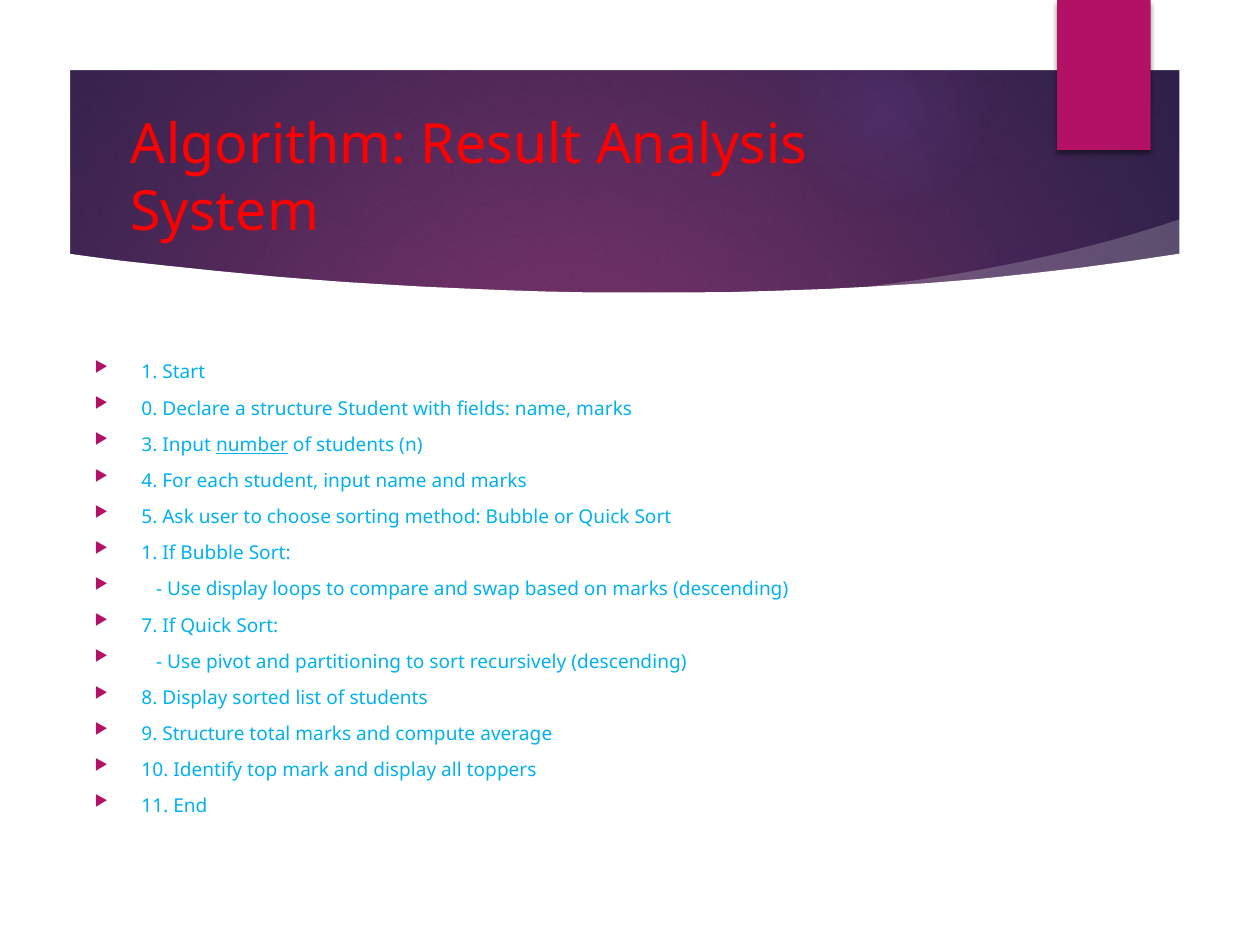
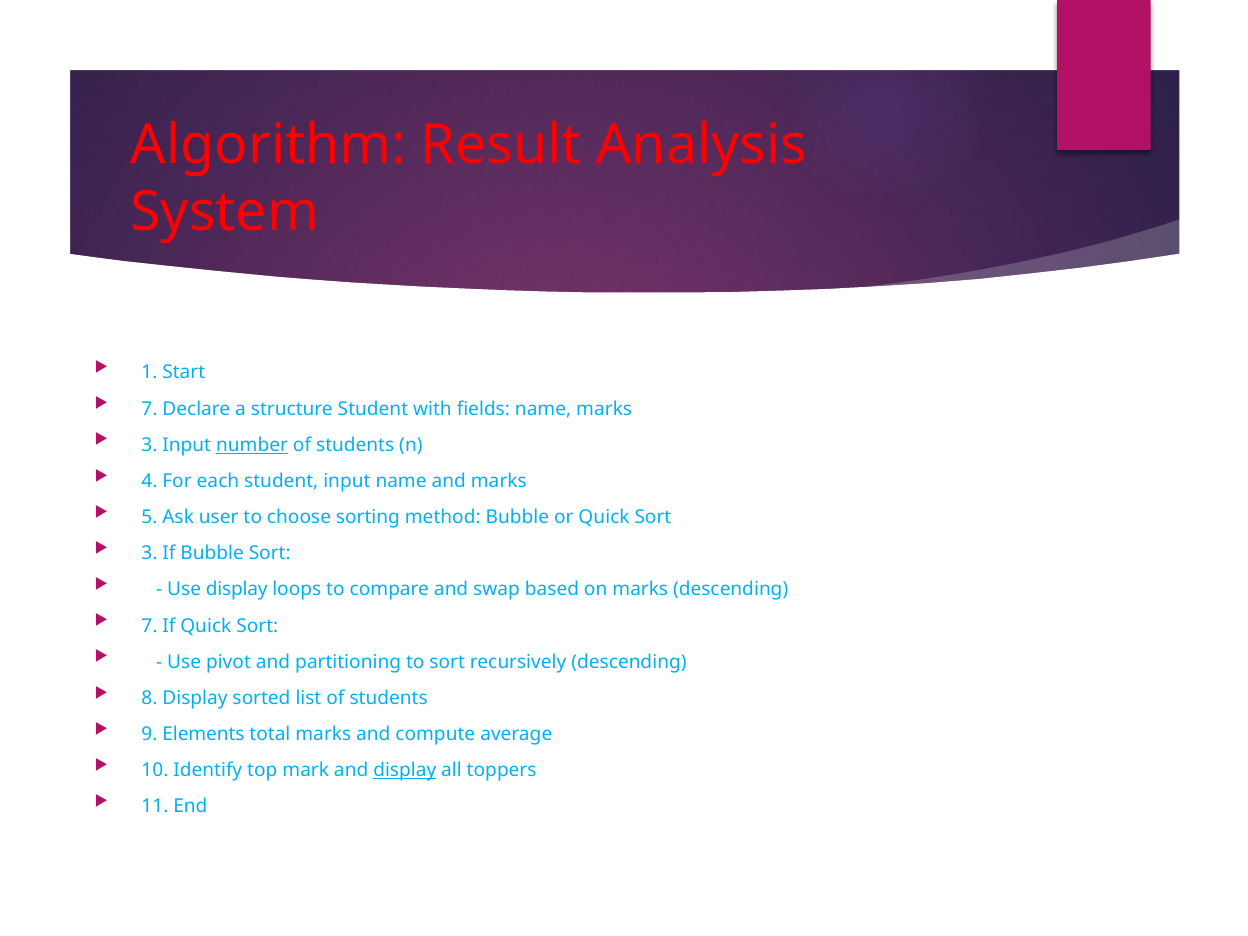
0: 0 -> 7 (149, 409)
1: 1 -> 3 (149, 553)
9 Structure: Structure -> Elements (203, 734)
display underline: none -> present (405, 770)
